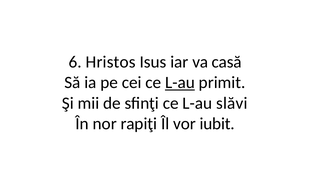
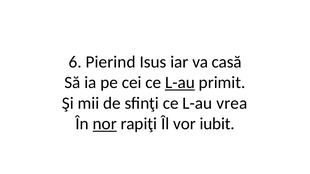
Hristos: Hristos -> Pierind (111, 62)
slăvi: slăvi -> vrea (232, 103)
nor underline: none -> present (105, 124)
